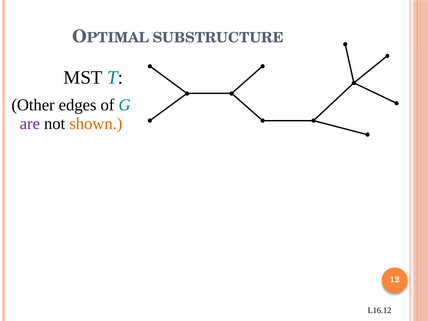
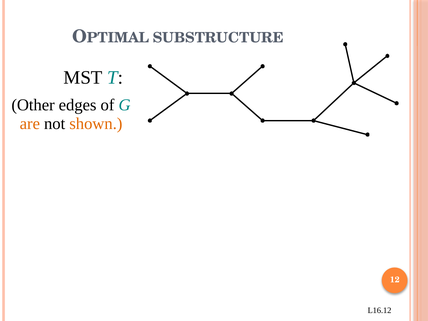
are colour: purple -> orange (30, 124)
